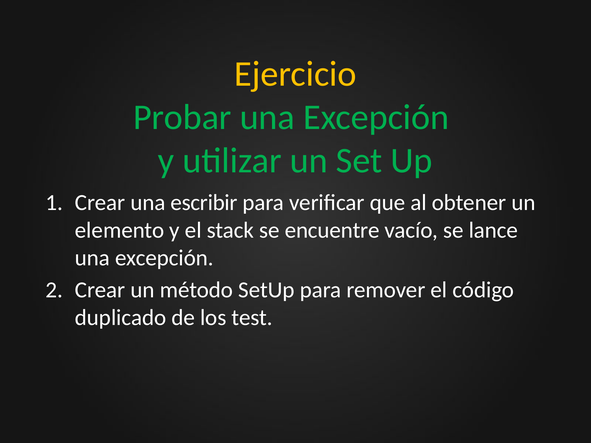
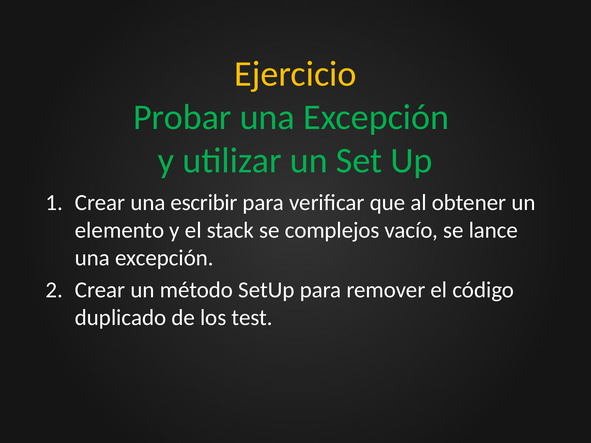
encuentre: encuentre -> complejos (332, 230)
